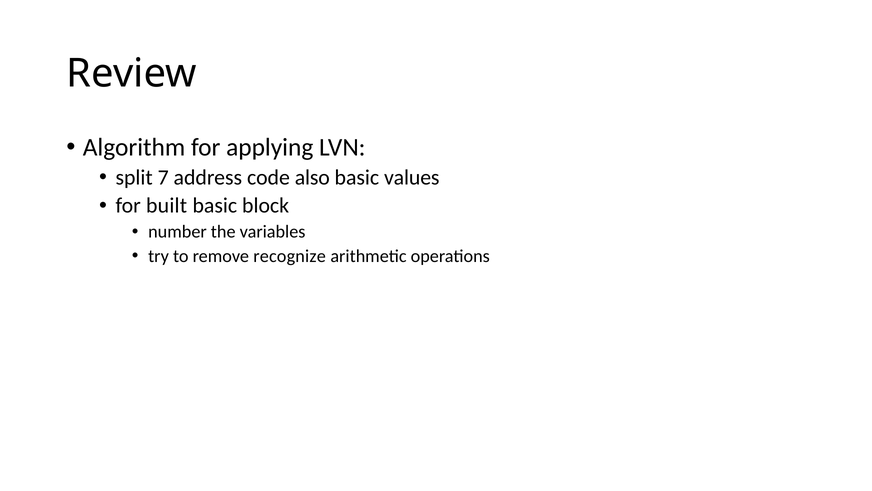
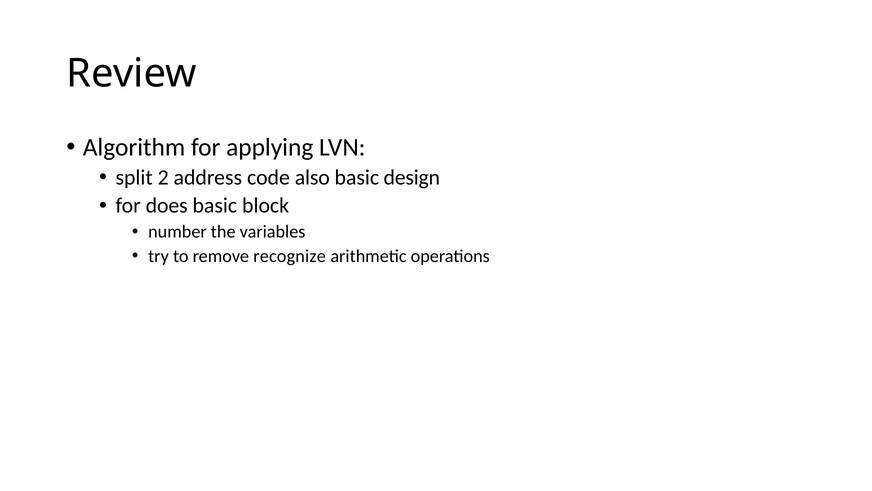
7: 7 -> 2 (163, 177)
values: values -> design (412, 177)
built: built -> does (167, 206)
